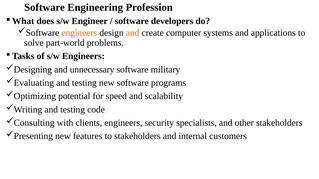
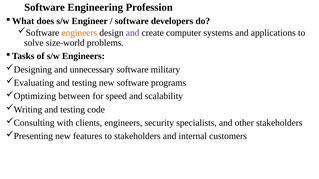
and colour: orange -> purple (133, 33)
part-world: part-world -> size-world (65, 43)
potential: potential -> between (74, 96)
